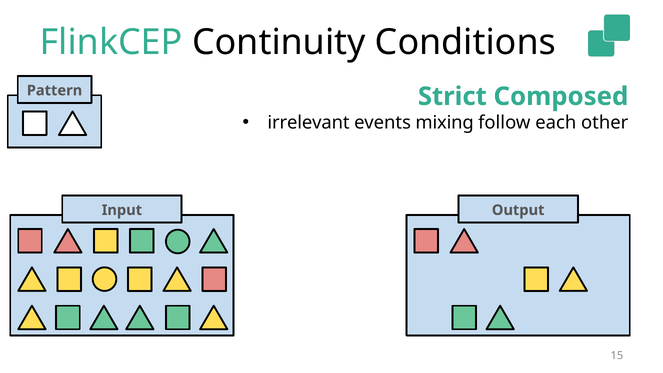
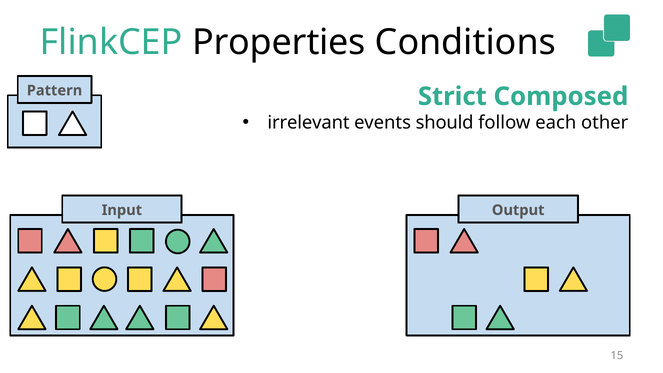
Continuity: Continuity -> Properties (279, 42)
mixing: mixing -> should (445, 122)
